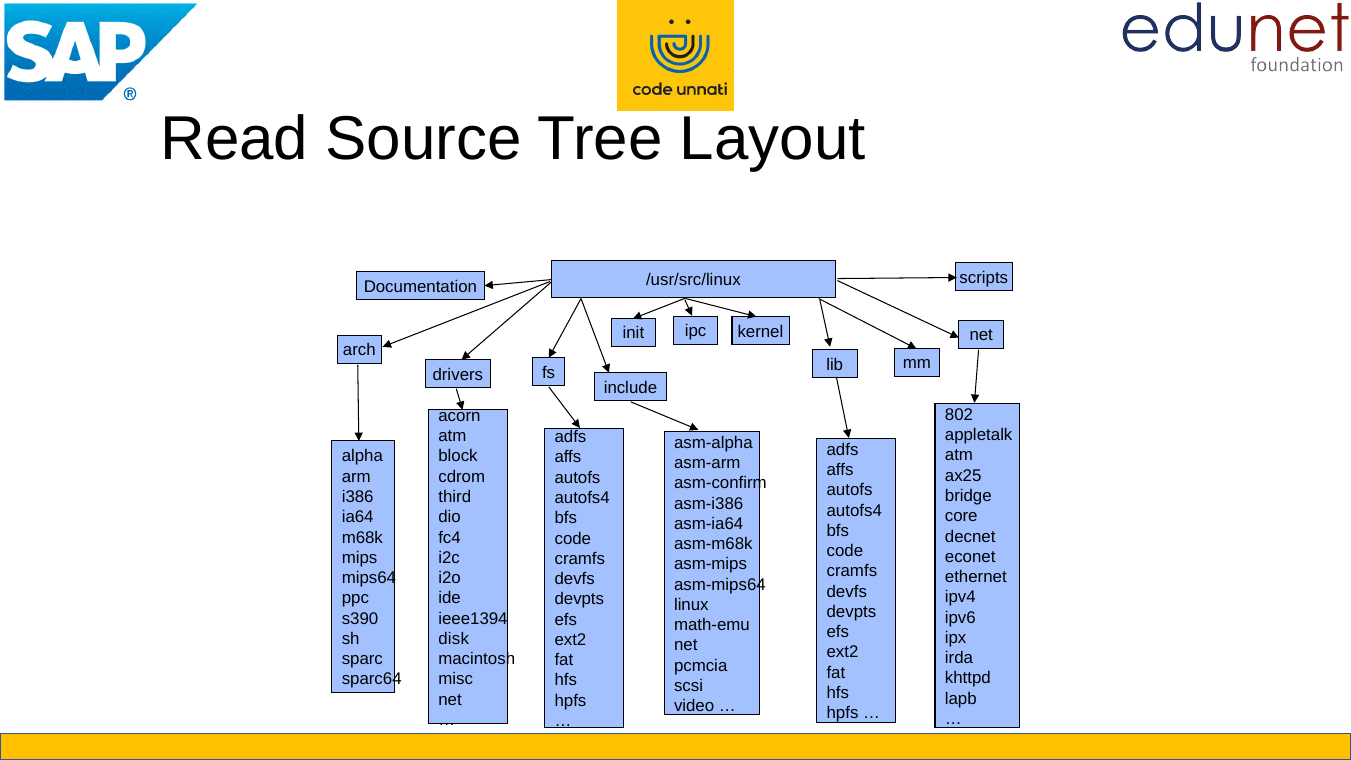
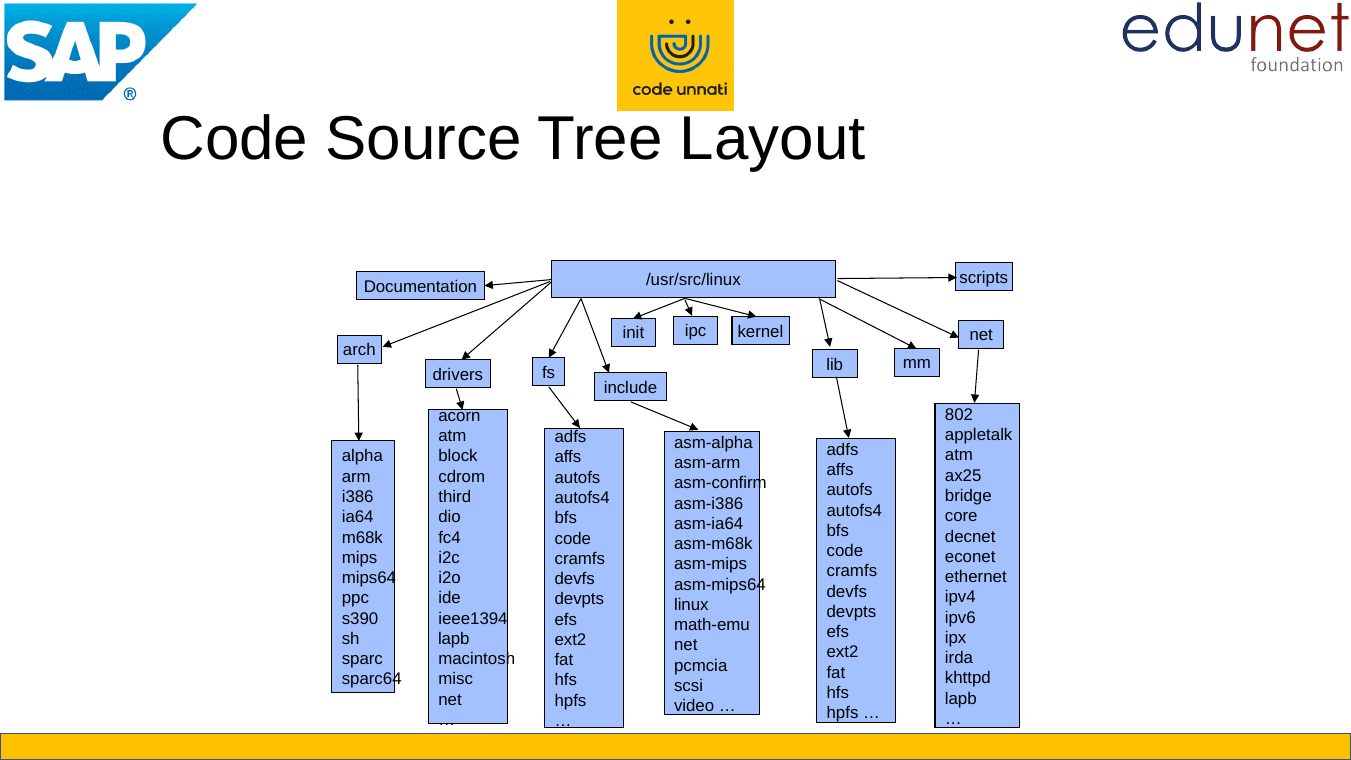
Read: Read -> Code (234, 139)
disk: disk -> lapb (454, 639)
